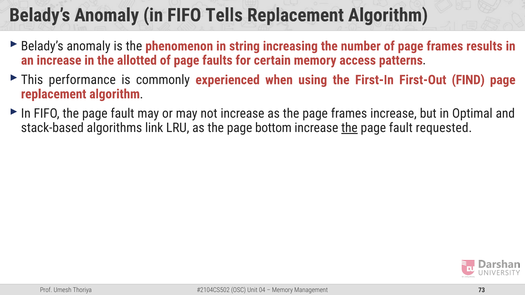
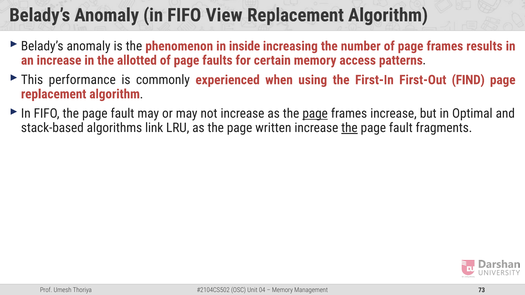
Tells: Tells -> View (224, 15)
string: string -> inside (245, 46)
page underline: none -> present (315, 114)
bottom: bottom -> written (273, 128)
requested: requested -> fragments (444, 128)
